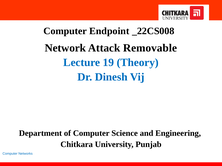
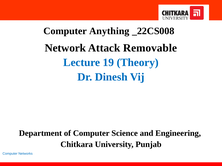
Endpoint: Endpoint -> Anything (109, 31)
